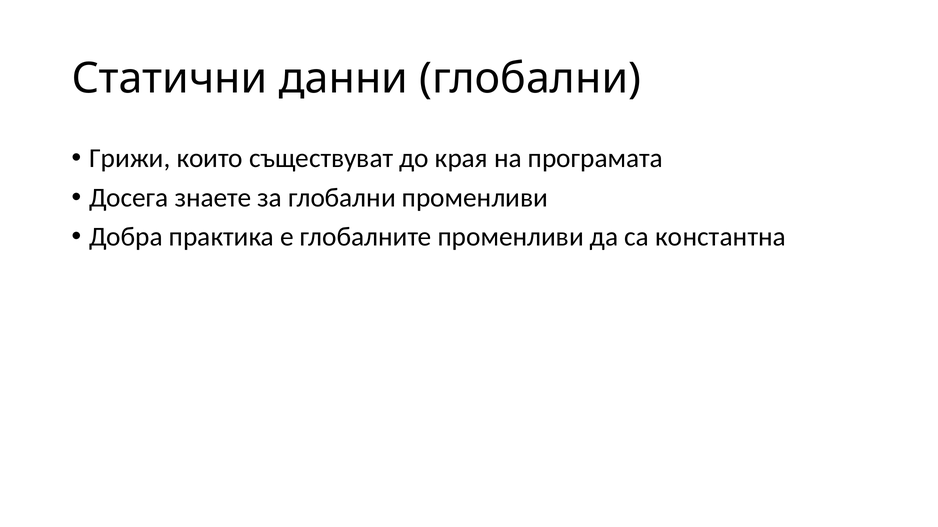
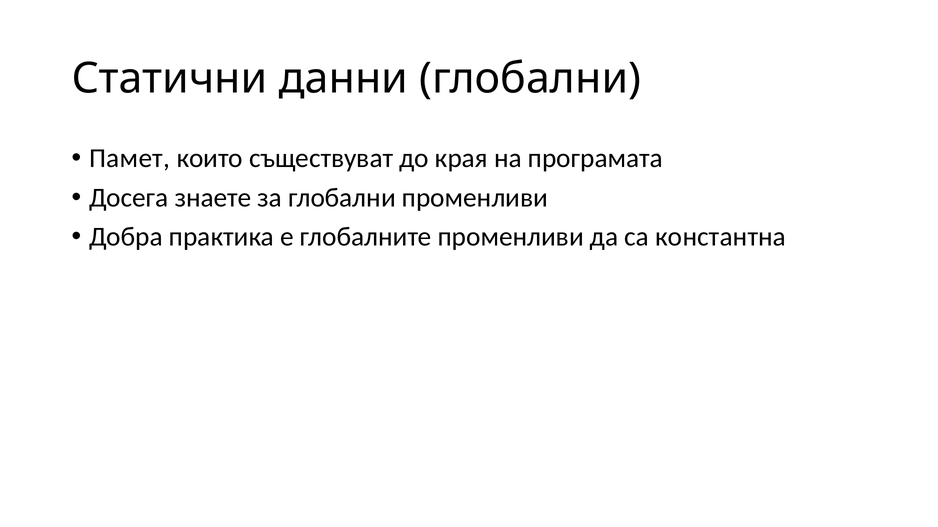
Грижи: Грижи -> Памет (130, 159)
